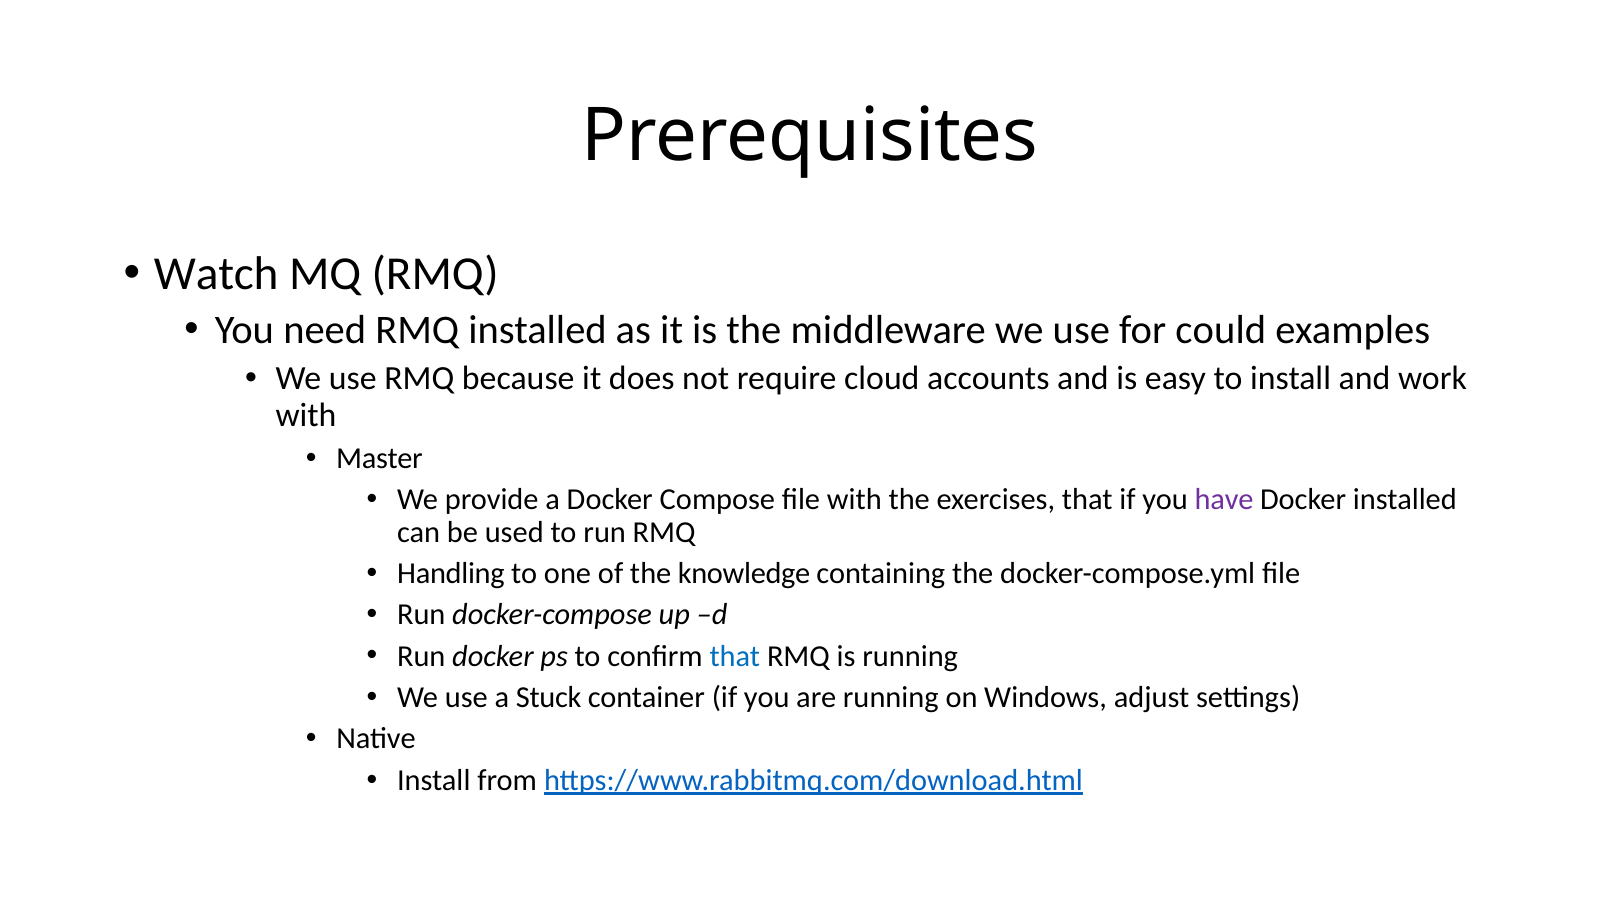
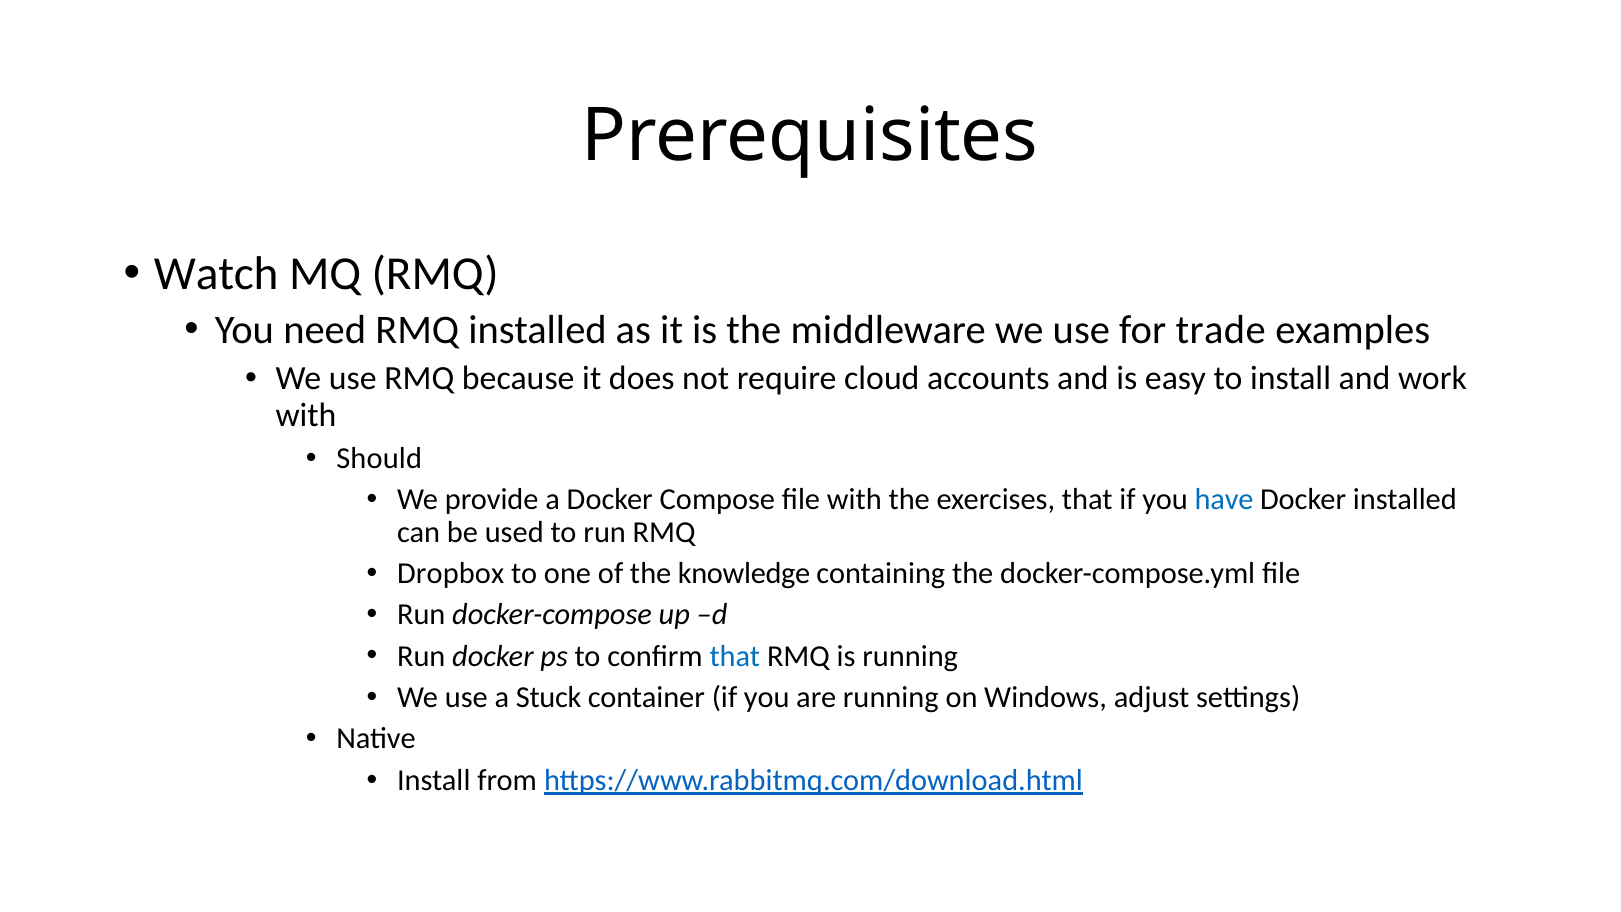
could: could -> trade (1221, 330)
Master: Master -> Should (379, 458)
have colour: purple -> blue (1224, 499)
Handling: Handling -> Dropbox (451, 573)
